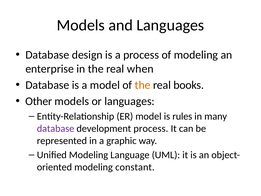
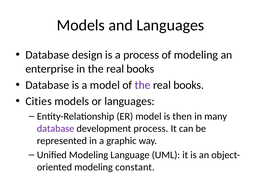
in the real when: when -> books (140, 69)
the colour: orange -> purple (143, 85)
Other: Other -> Cities (39, 101)
rules: rules -> then (182, 116)
